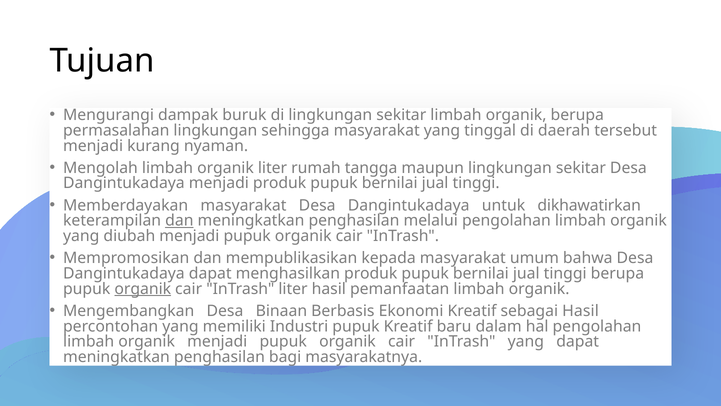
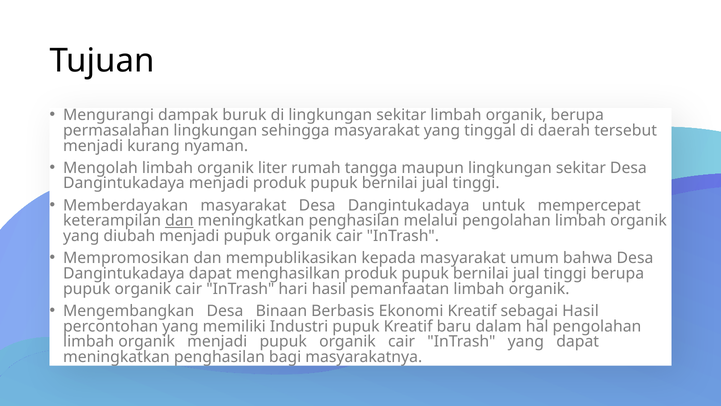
dikhawatirkan: dikhawatirkan -> mempercepat (589, 205)
organik underline: present -> none (143, 289)
InTrash liter: liter -> hari (293, 289)
